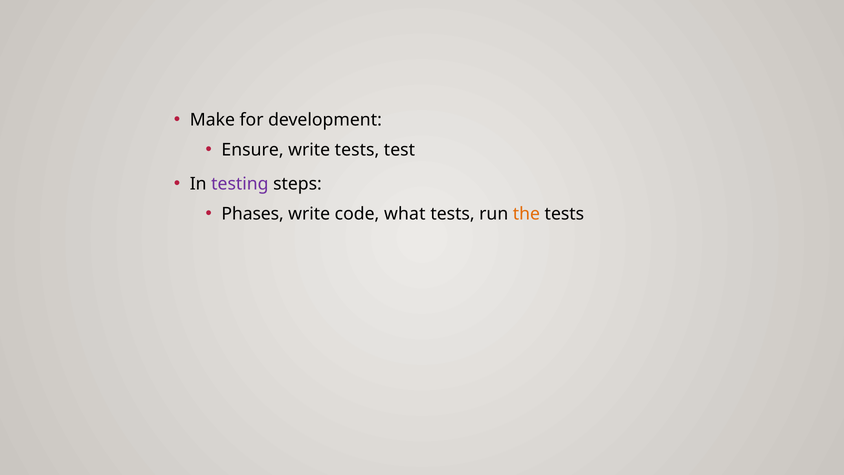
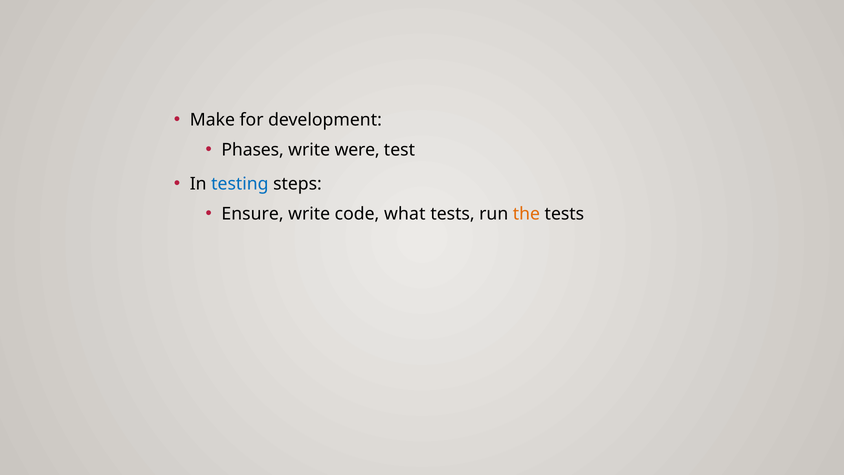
Ensure: Ensure -> Phases (253, 150)
write tests: tests -> were (357, 150)
testing colour: purple -> blue (240, 184)
Phases: Phases -> Ensure (253, 214)
